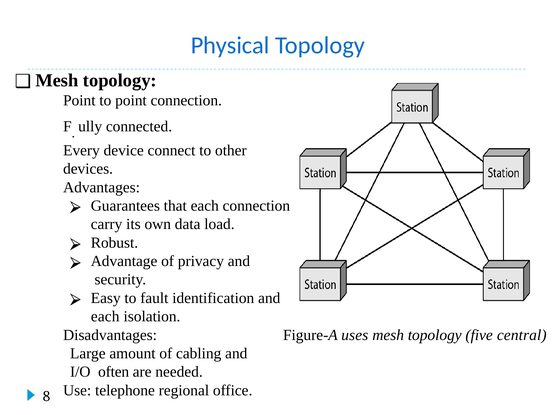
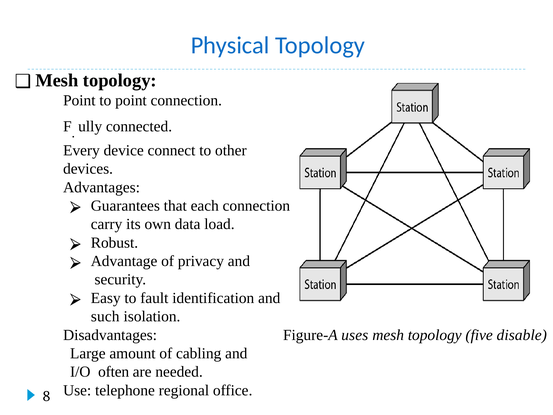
each: each -> such (105, 316)
central: central -> disable (522, 335)
